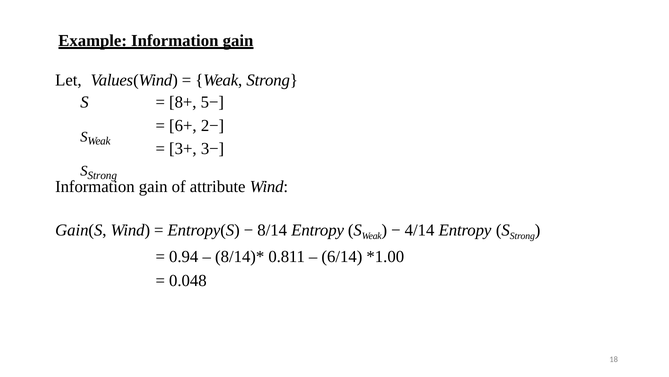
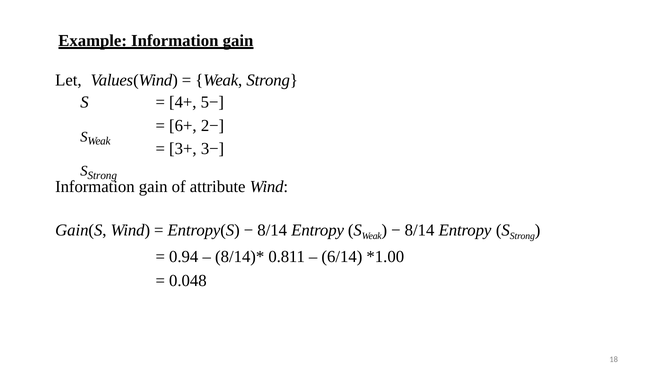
8+: 8+ -> 4+ (183, 102)
4/14: 4/14 -> 8/14 (420, 230)
